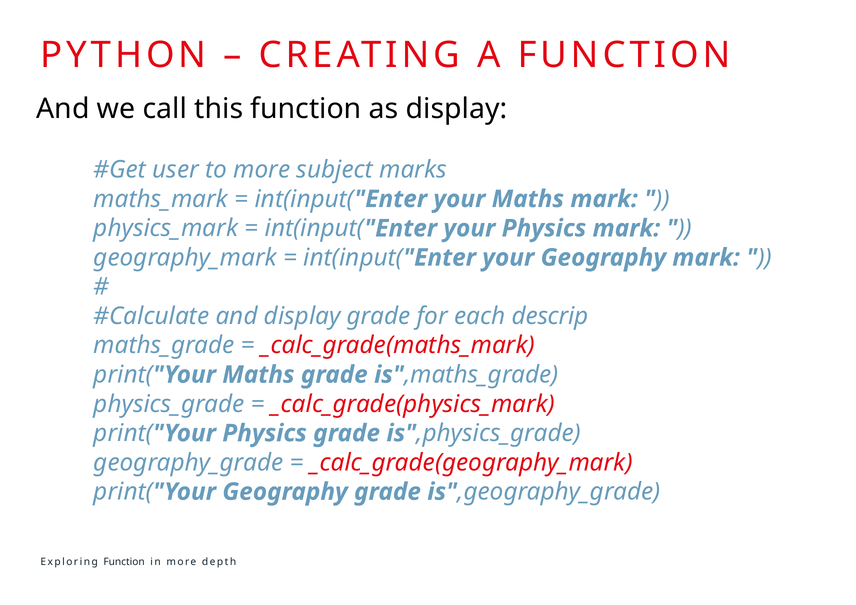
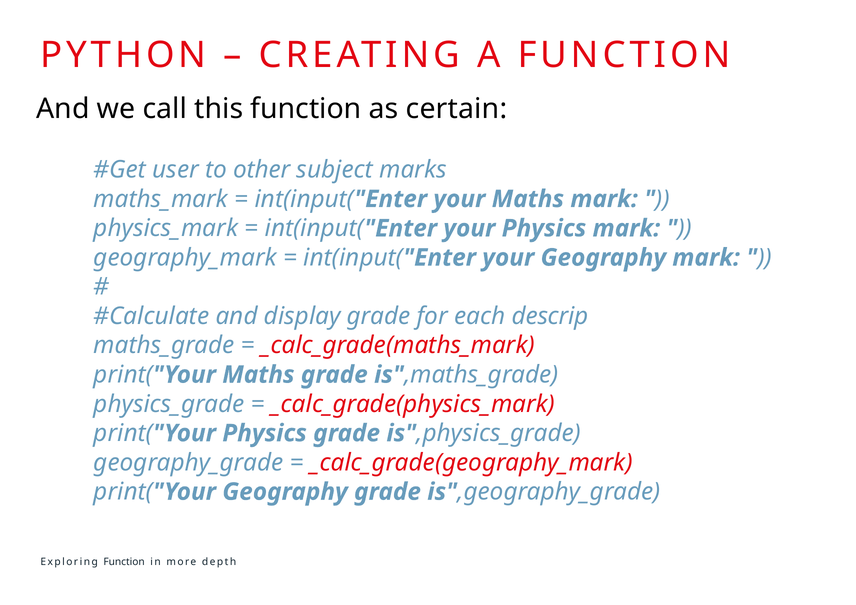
as display: display -> certain (457, 109)
to more: more -> other (262, 170)
